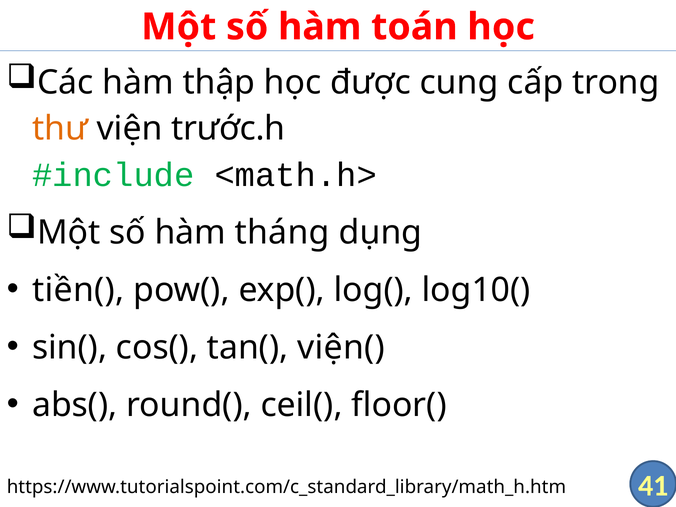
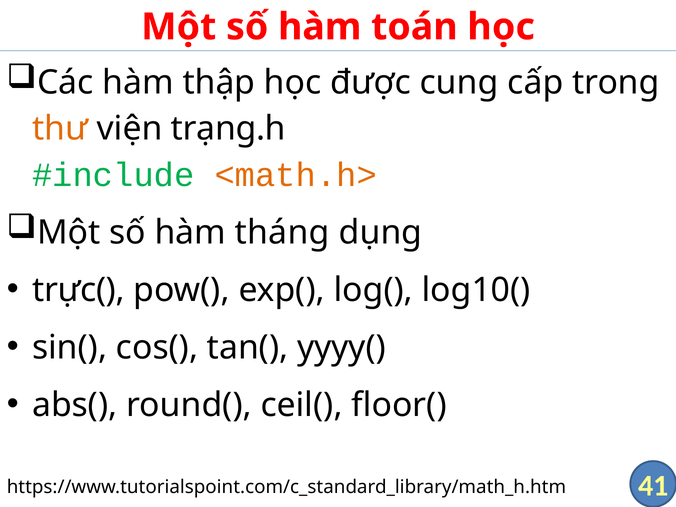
trước.h: trước.h -> trạng.h (228, 129)
<math.h> colour: black -> orange (296, 175)
tiền(: tiền( -> trực( (78, 290)
viện(: viện( -> yyyy( (341, 347)
